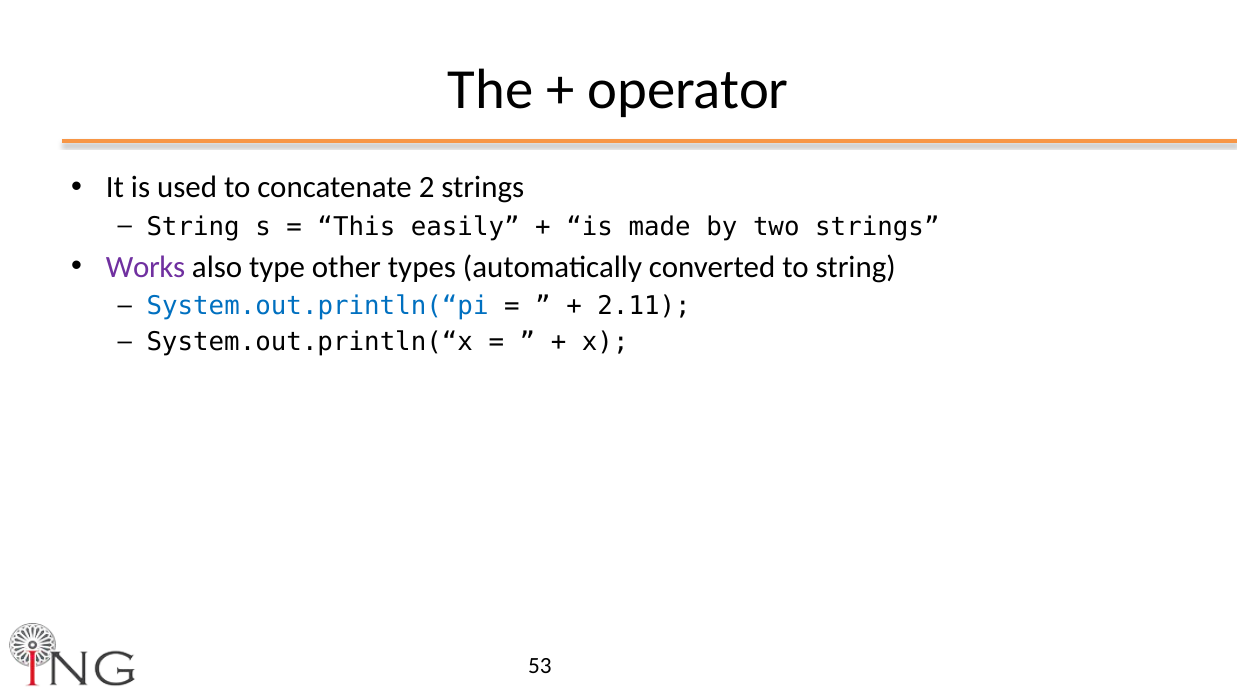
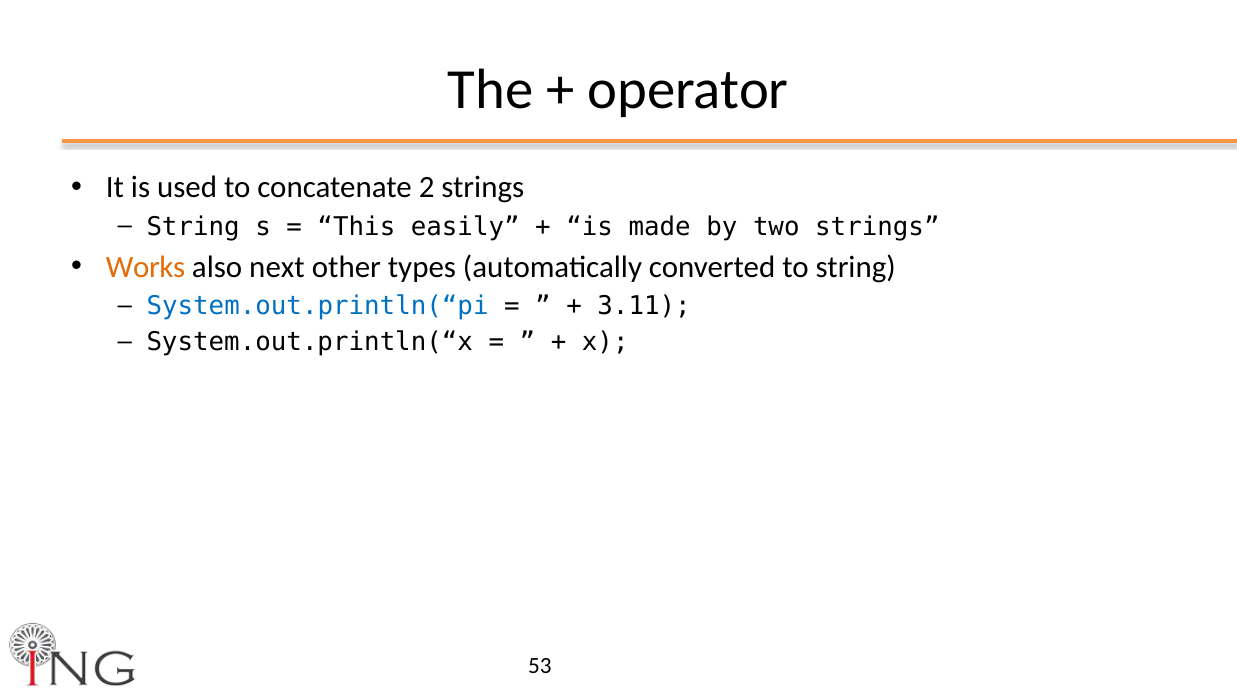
Works colour: purple -> orange (146, 267)
type: type -> next (277, 267)
2.11: 2.11 -> 3.11 (644, 306)
